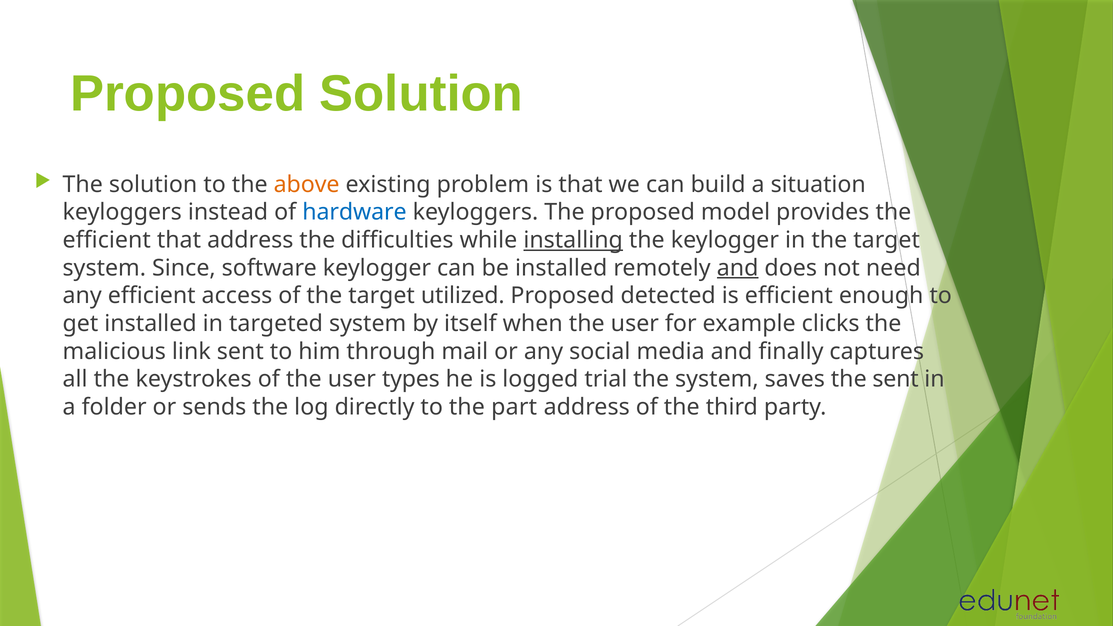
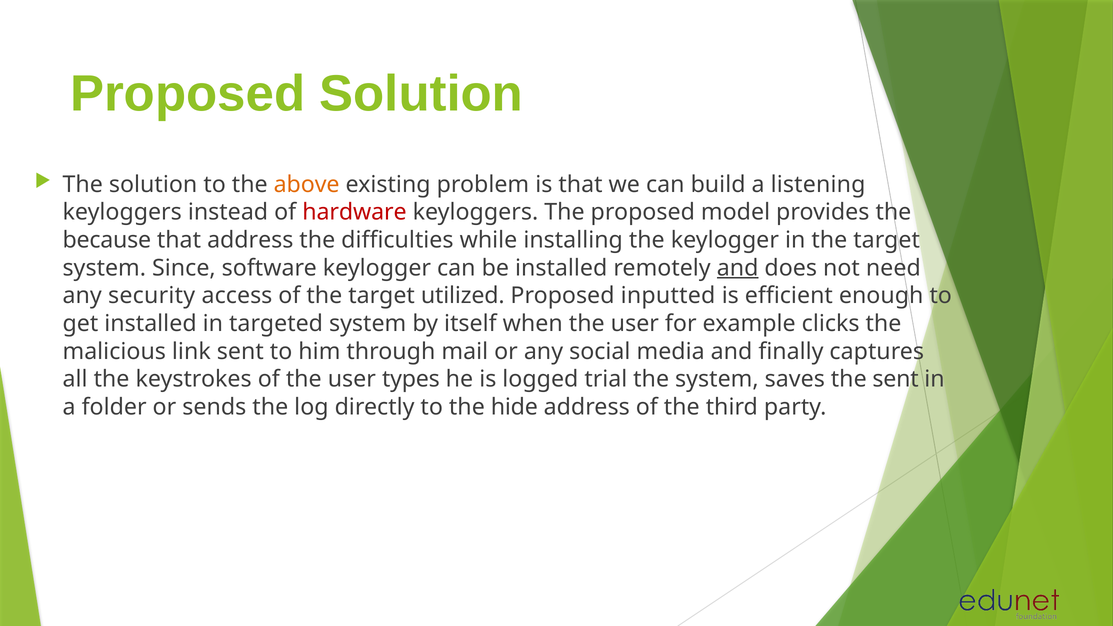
situation: situation -> listening (818, 184)
hardware colour: blue -> red (354, 212)
efficient: efficient -> because (107, 240)
installing underline: present -> none (573, 240)
any efficient: efficient -> security (152, 296)
detected: detected -> inputted (668, 296)
part: part -> hide (514, 407)
